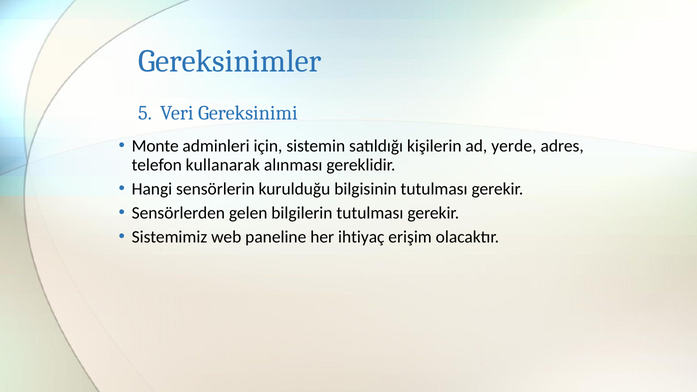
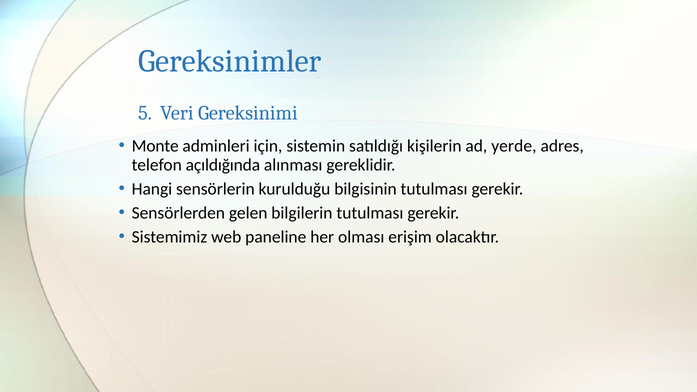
kullanarak: kullanarak -> açıldığında (223, 165)
ihtiyaç: ihtiyaç -> olması (361, 237)
